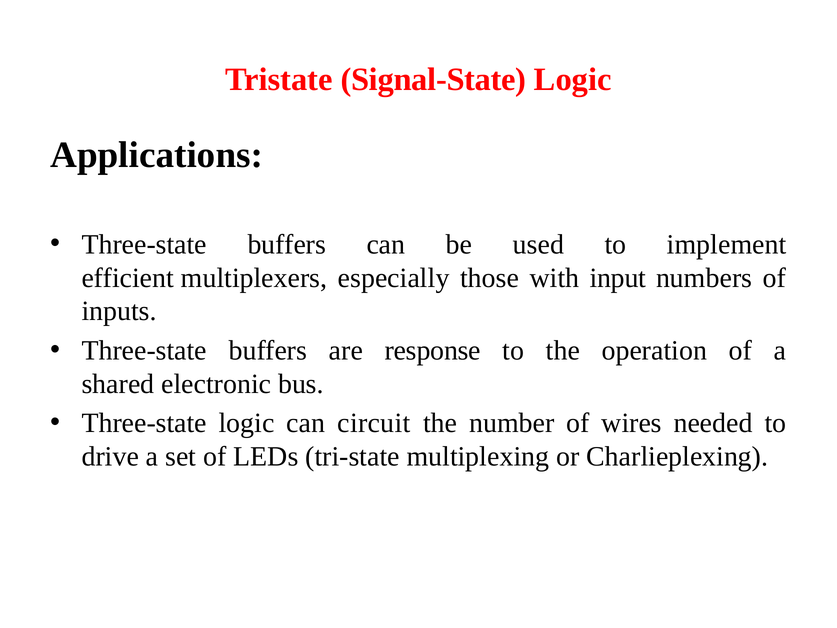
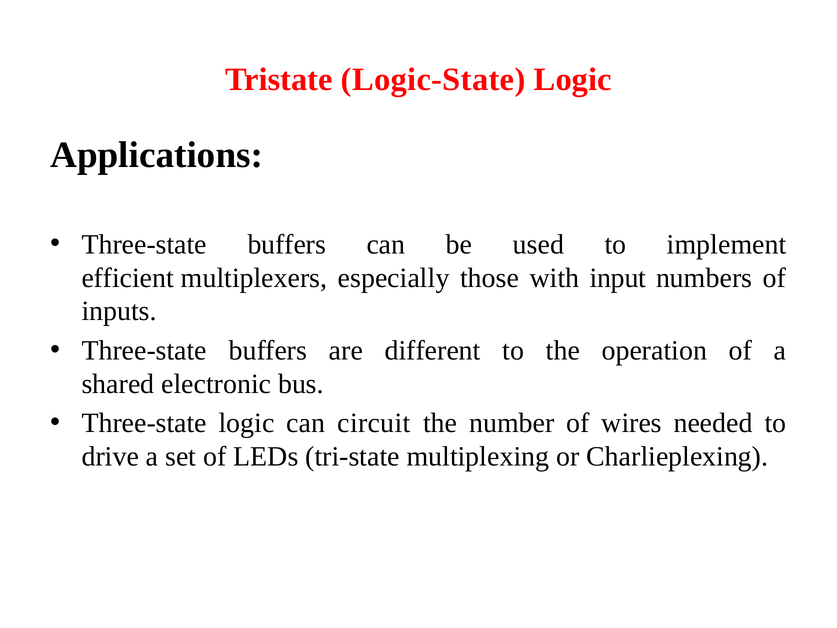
Signal-State: Signal-State -> Logic-State (433, 80)
response: response -> different (433, 350)
